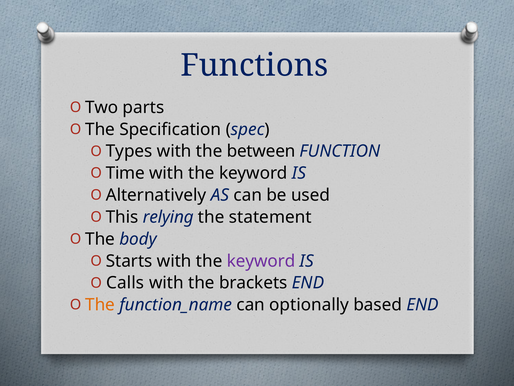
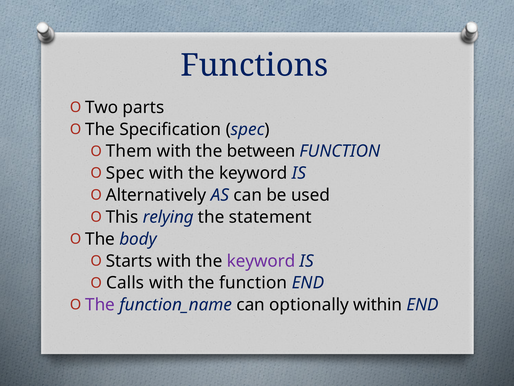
Types: Types -> Them (129, 151)
Time: Time -> Spec (125, 173)
the brackets: brackets -> function (253, 283)
The colour: orange -> purple (100, 305)
based: based -> within (378, 305)
